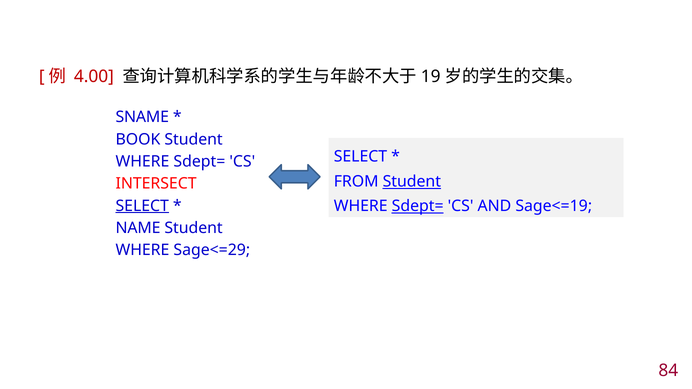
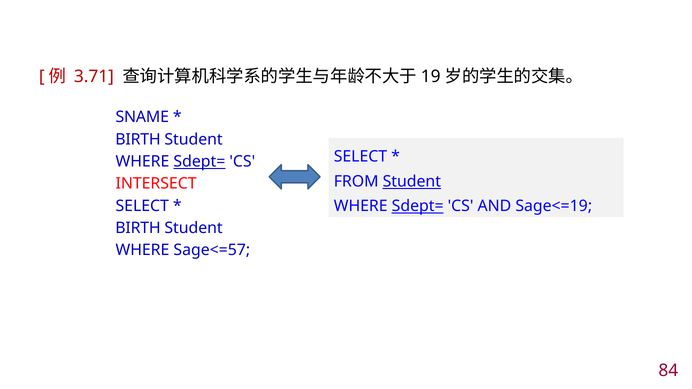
4.00: 4.00 -> 3.71 (94, 77)
BOOK: BOOK -> BIRTH (138, 139)
Sdept= underline: none -> present (199, 162)
SELECT underline: present -> none (142, 206)
NAME: NAME -> BIRTH (138, 228)
Sage<=29: Sage<=29 -> Sage<=57 (212, 250)
